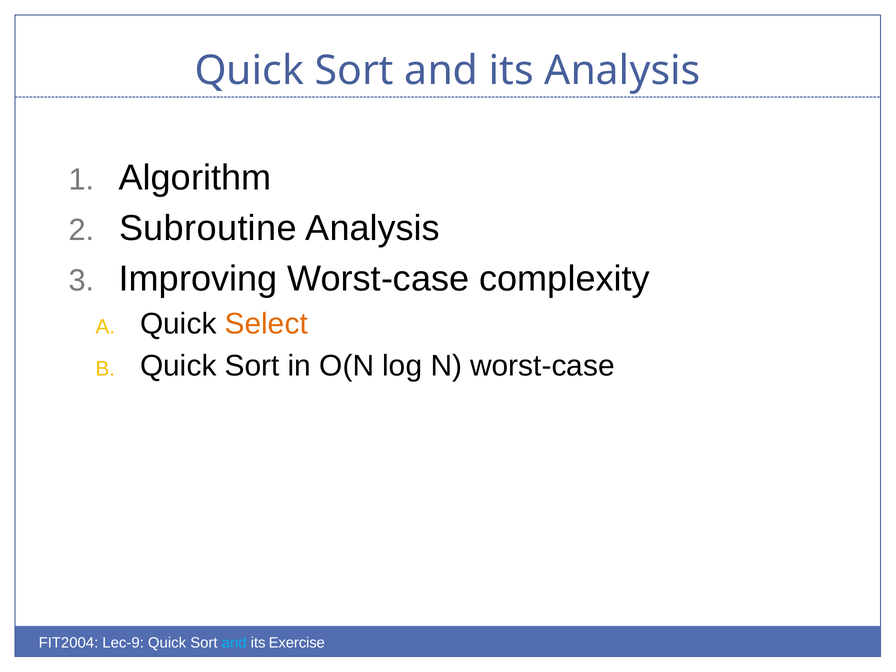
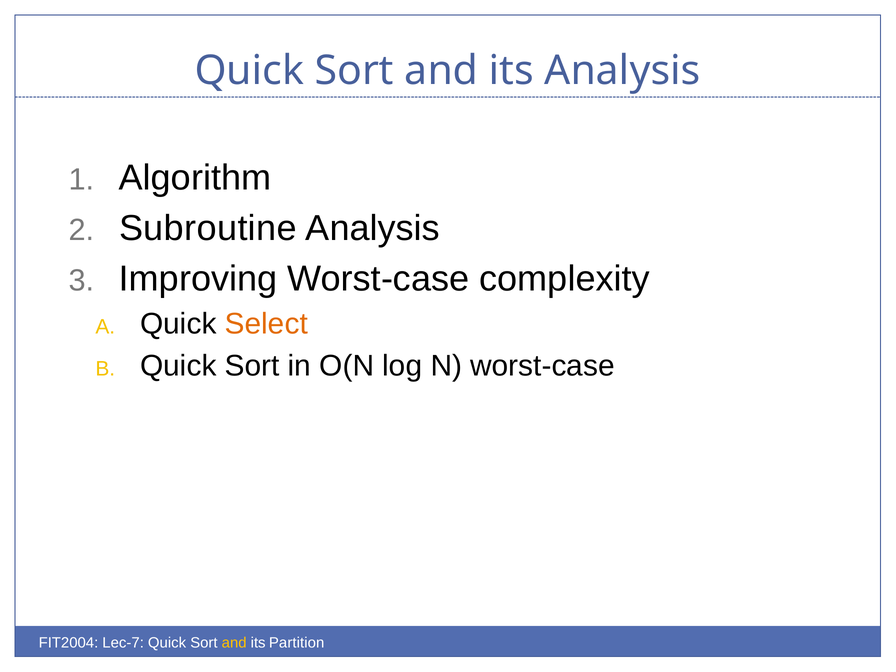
Lec-9: Lec-9 -> Lec-7 (123, 643)
and colour: light blue -> yellow (234, 643)
Exercise: Exercise -> Partition (297, 643)
